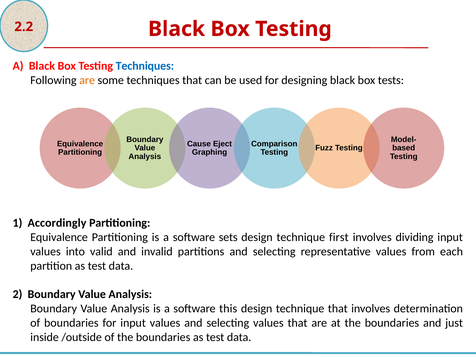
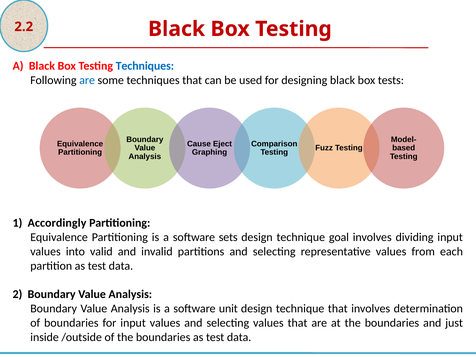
are colour: orange -> blue (87, 80)
first: first -> goal (339, 237)
this: this -> unit (228, 309)
